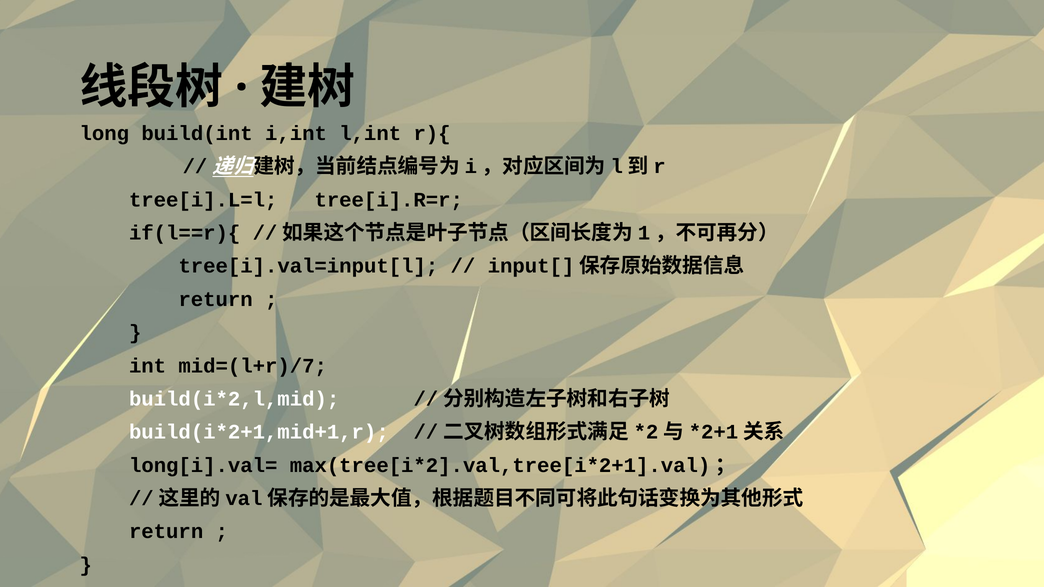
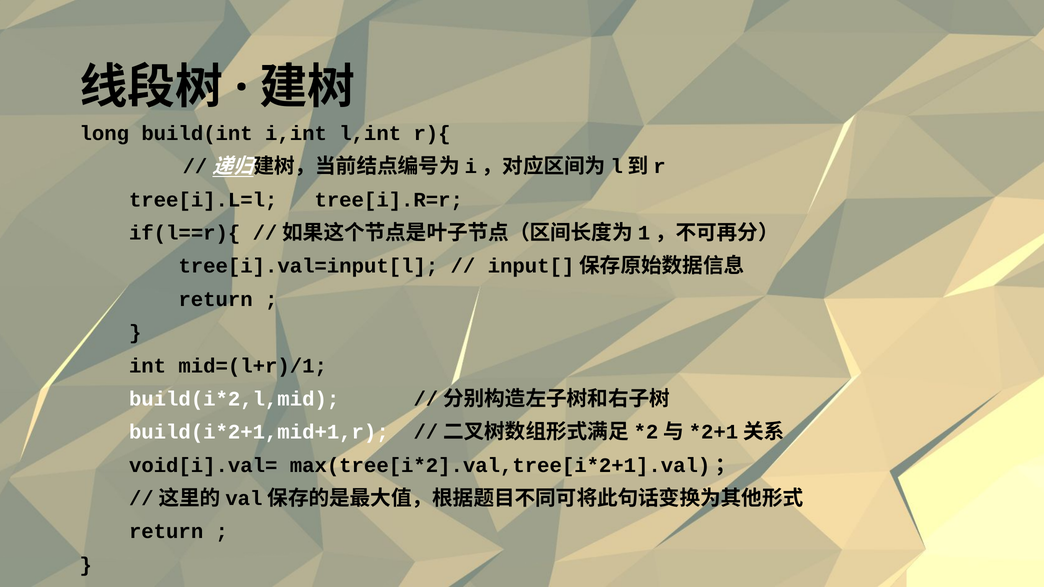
mid=(l+r)/7: mid=(l+r)/7 -> mid=(l+r)/1 (253, 366)
long[i].val=: long[i].val= -> void[i].val= (203, 465)
